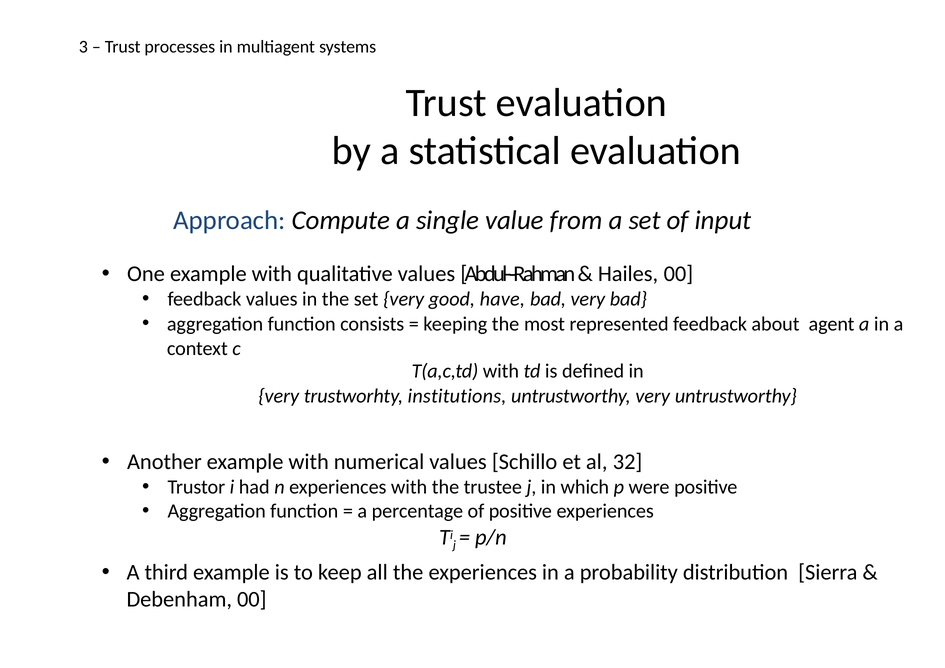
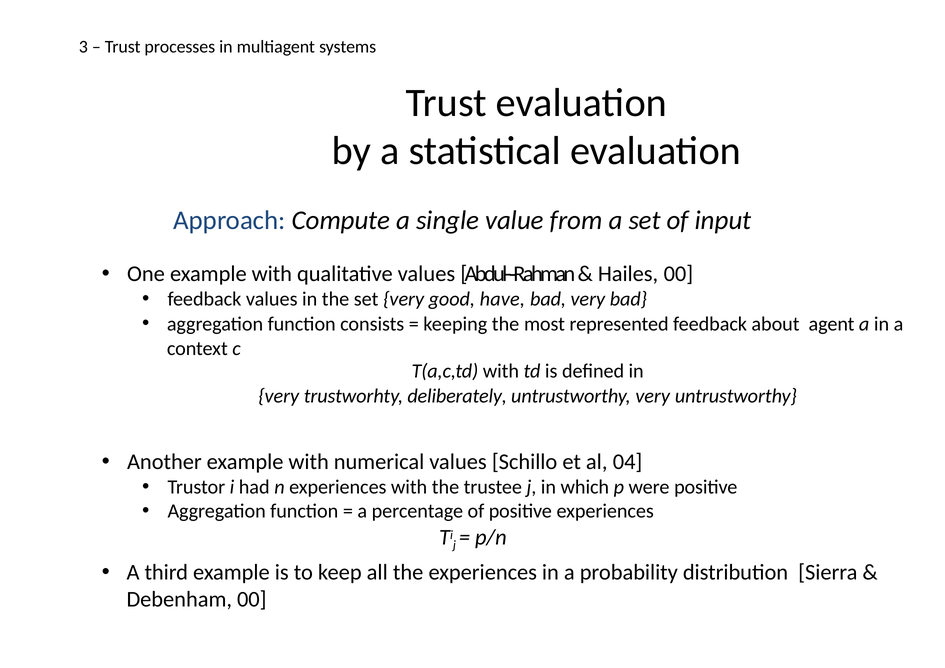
institutions: institutions -> deliberately (457, 396)
32: 32 -> 04 (628, 462)
